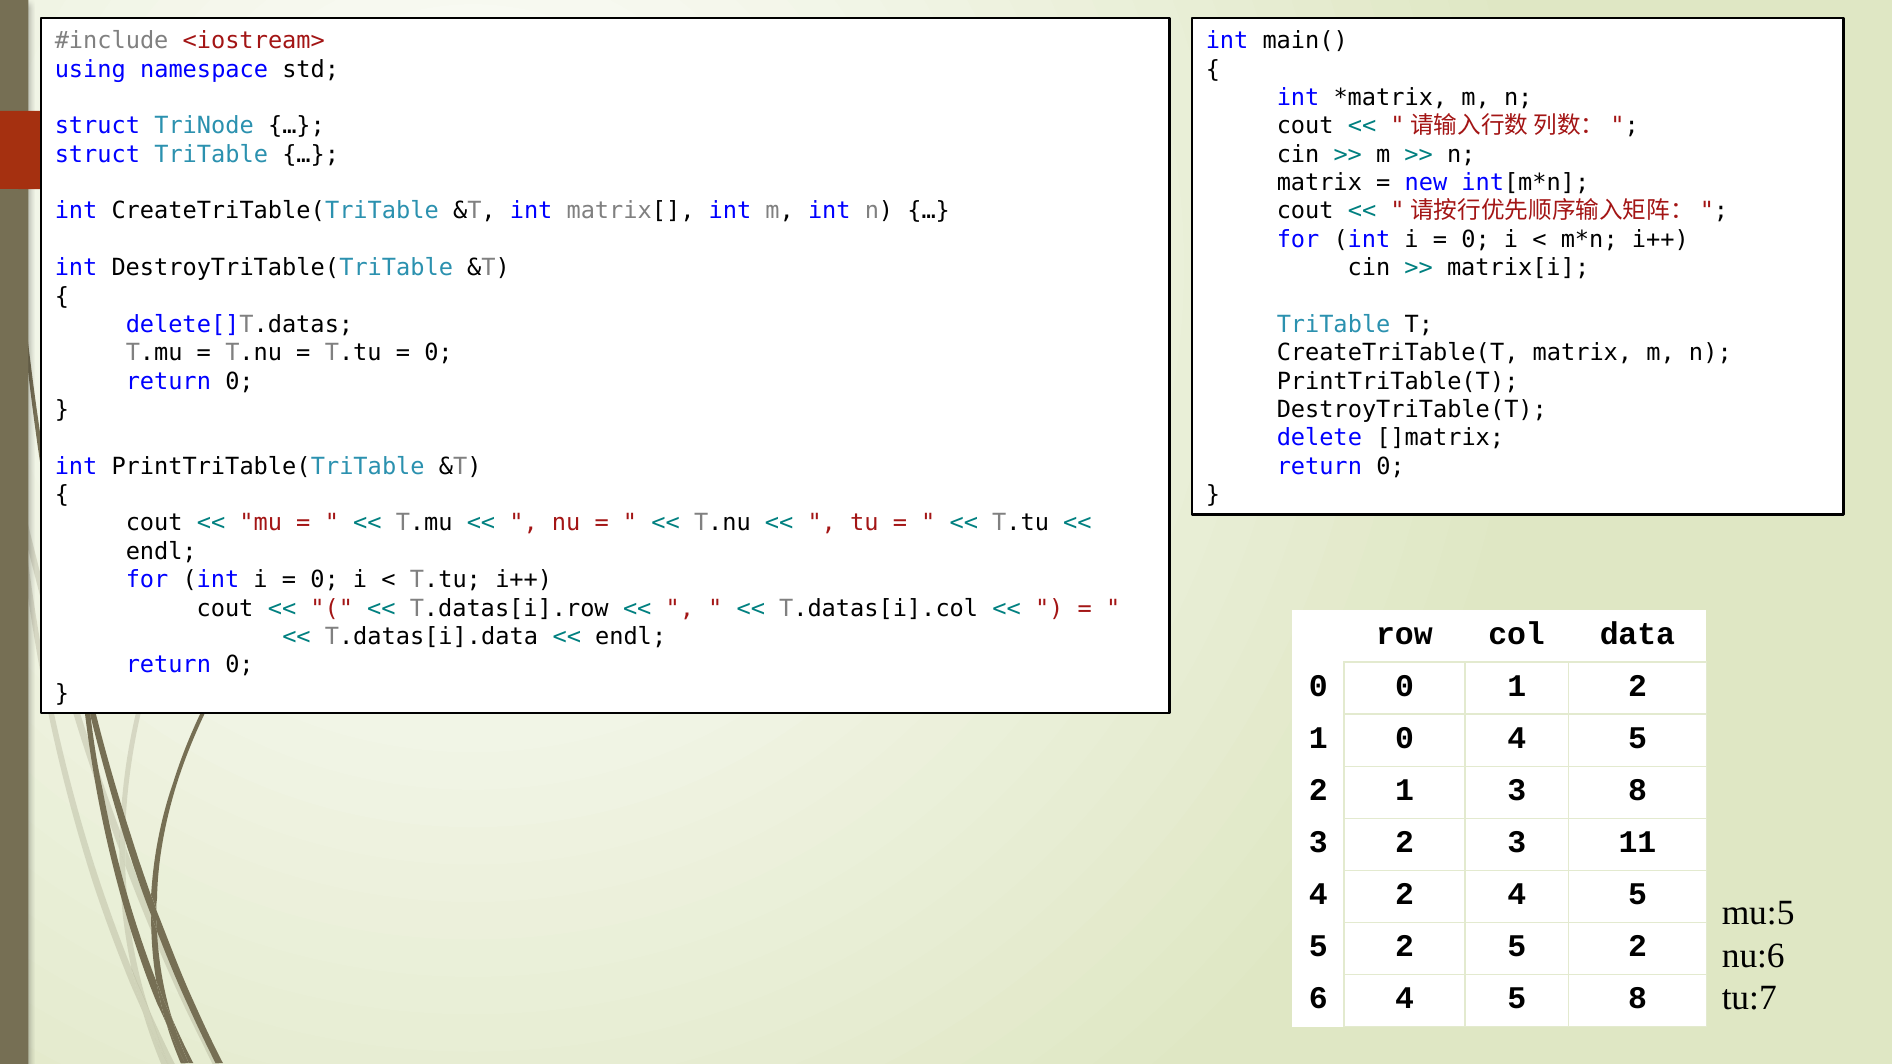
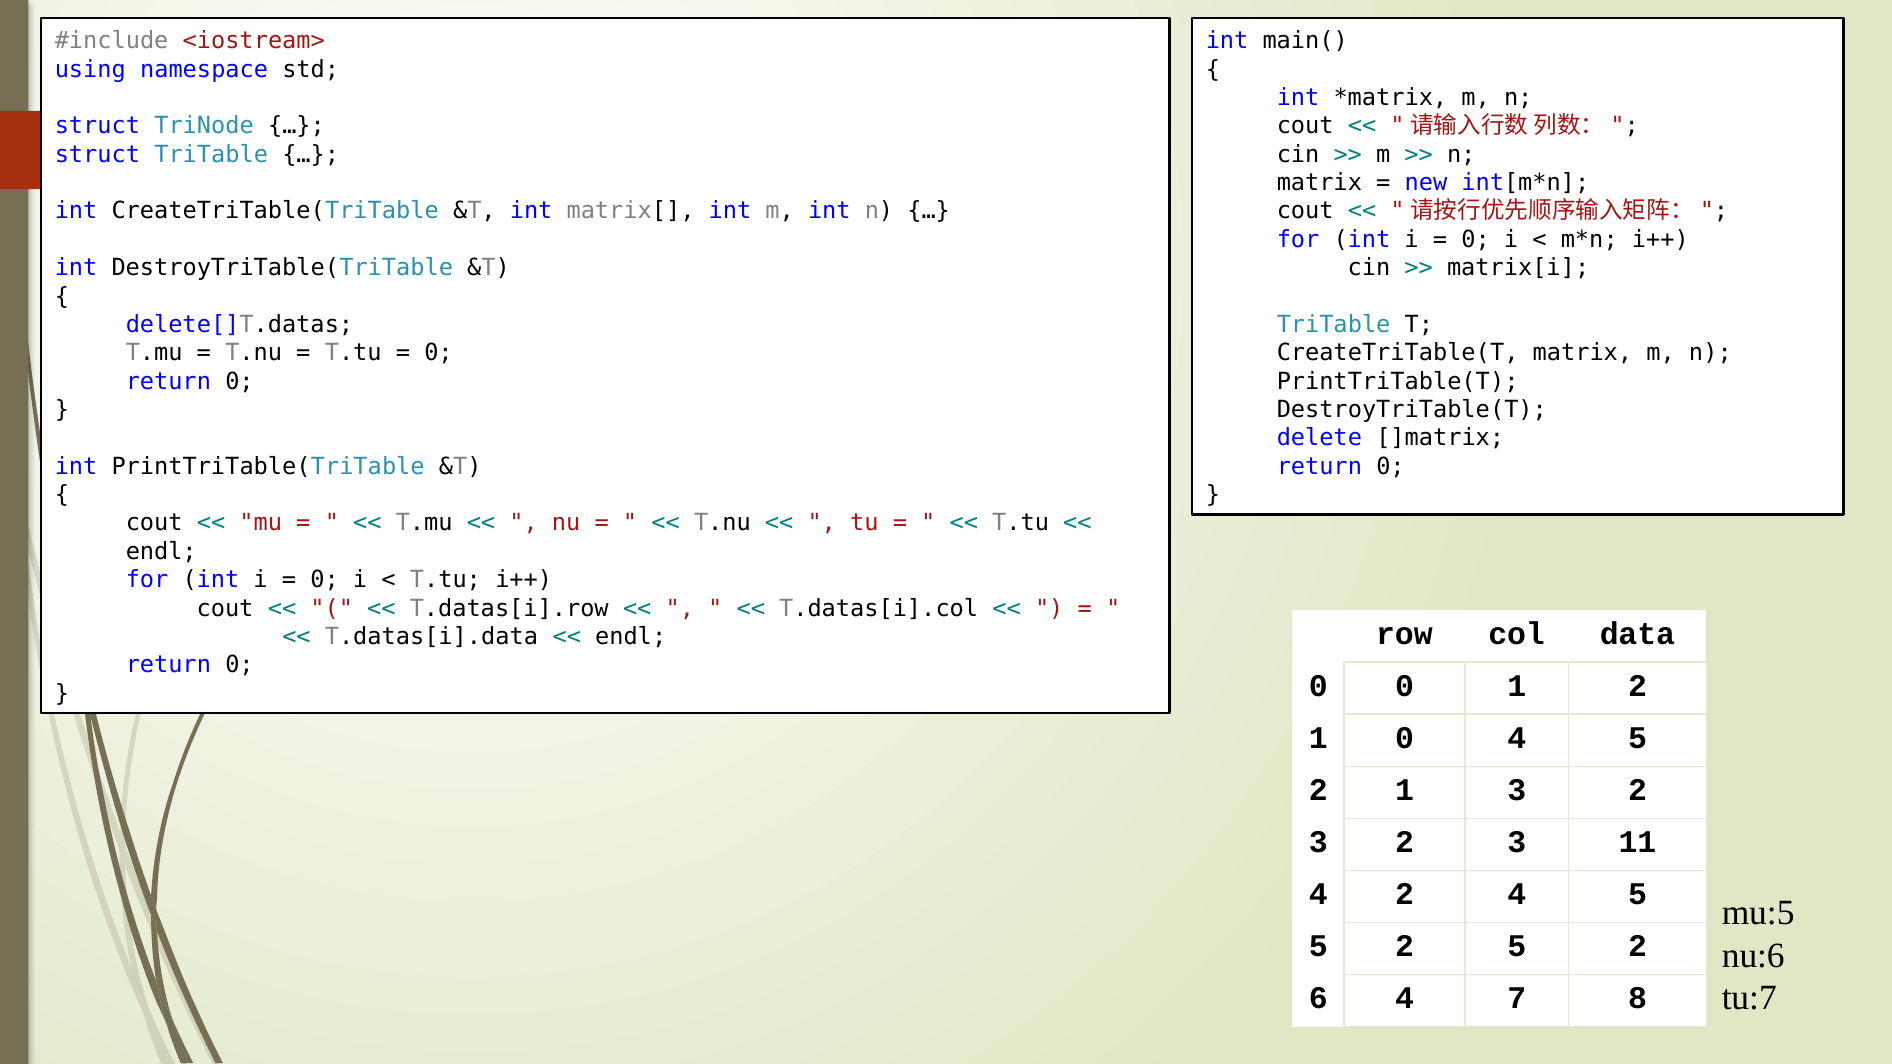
1 3 8: 8 -> 2 (1638, 791)
6 4 5: 5 -> 7 (1517, 999)
